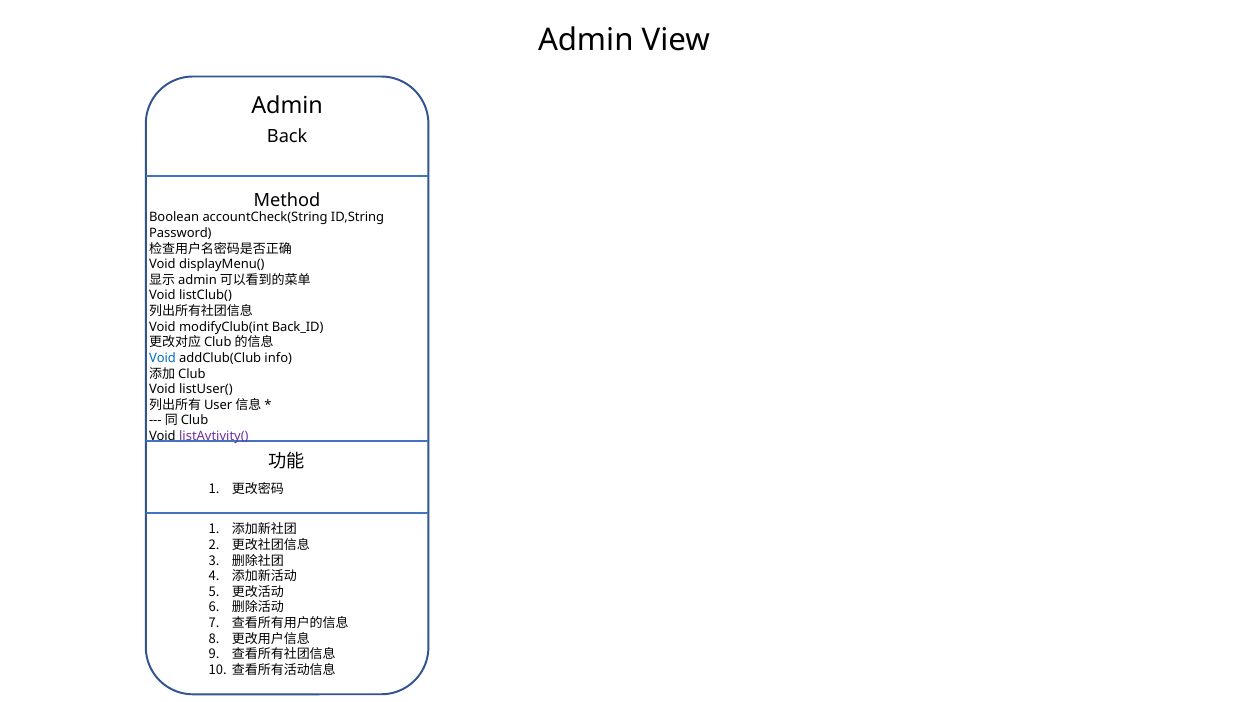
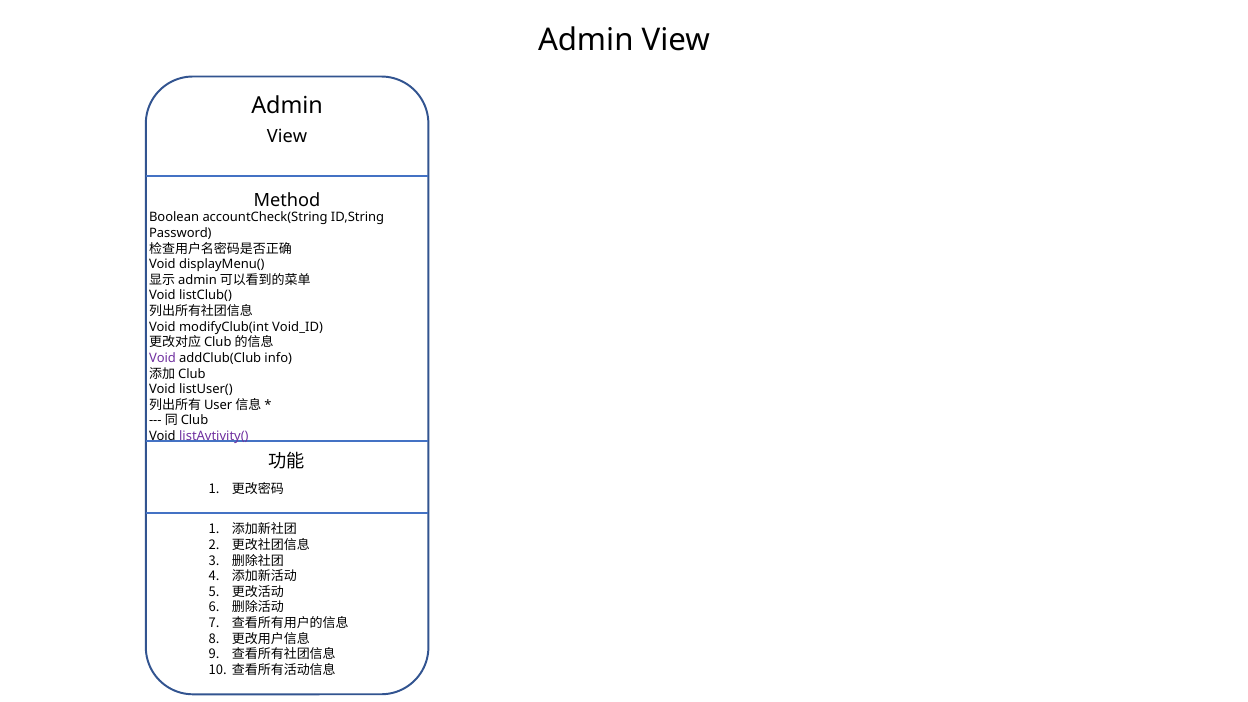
Back: Back -> View (287, 136)
Back_ID: Back_ID -> Void_ID (298, 327)
Void colour: blue -> purple (163, 358)
